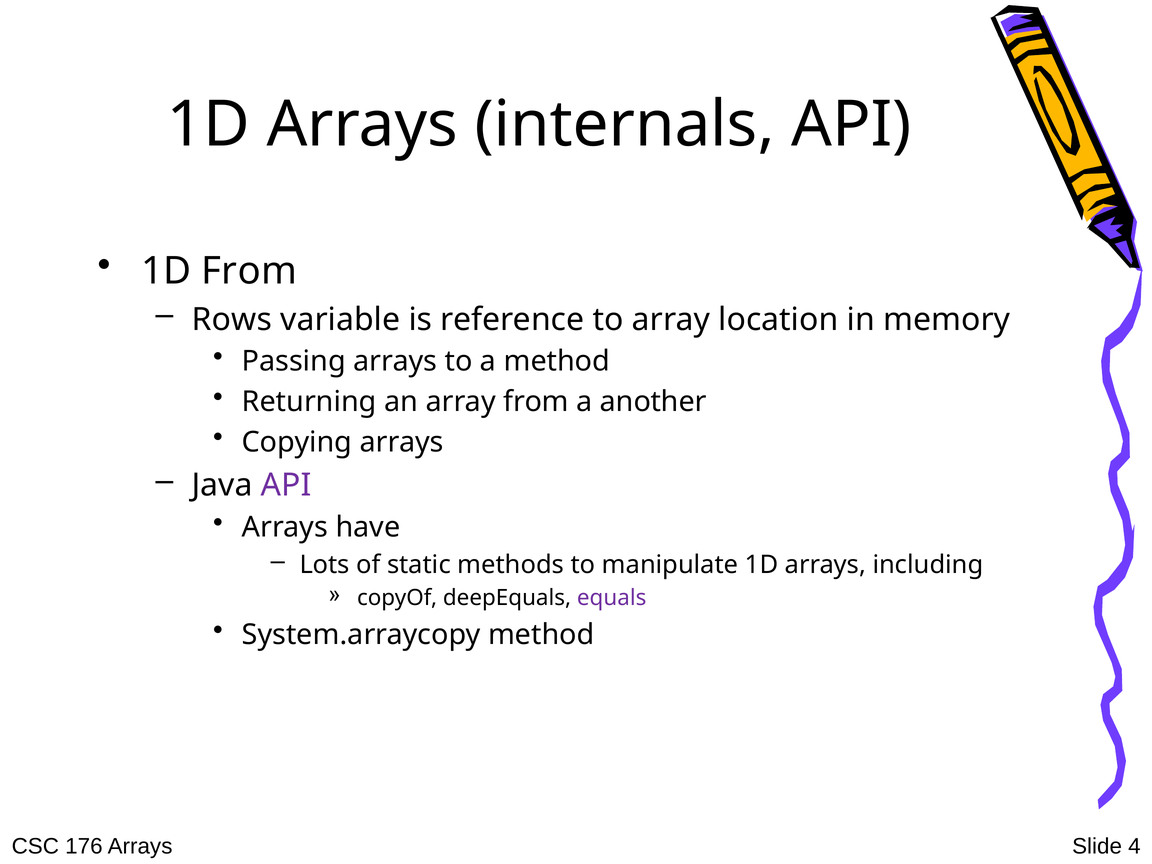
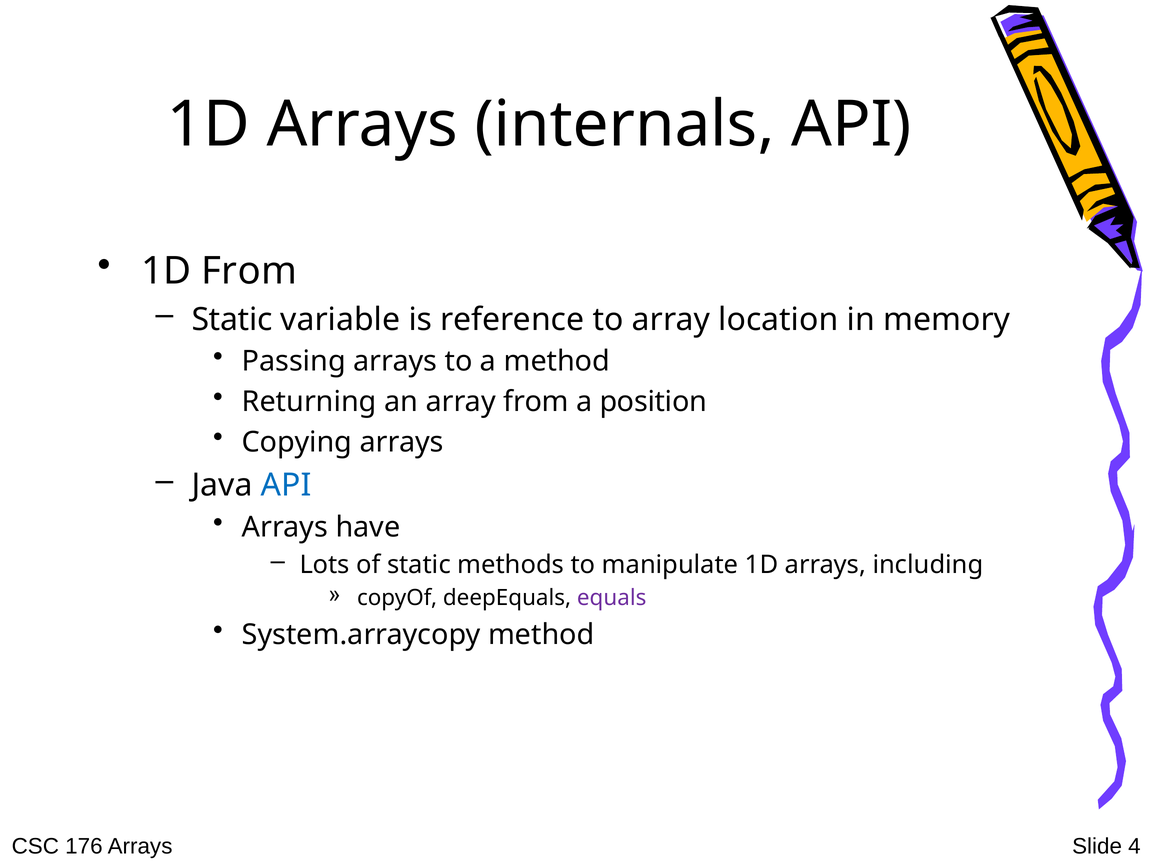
Rows: Rows -> Static (232, 319)
another: another -> position (653, 402)
API colour: purple -> blue (286, 485)
